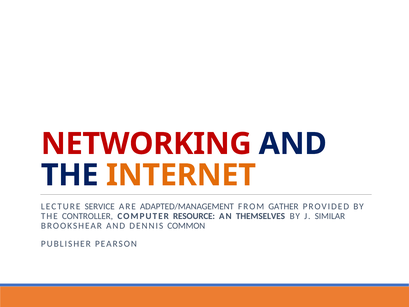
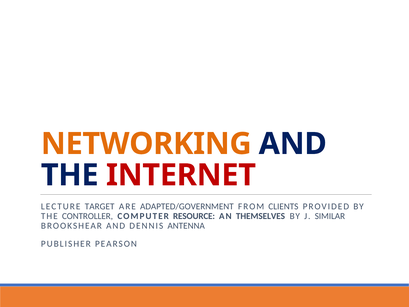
NETWORKING colour: red -> orange (146, 144)
INTERNET colour: orange -> red (181, 175)
SERVICE: SERVICE -> TARGET (100, 206)
ADAPTED/MANAGEMENT: ADAPTED/MANAGEMENT -> ADAPTED/GOVERNMENT (187, 206)
GATHER: GATHER -> CLIENTS (283, 206)
COMMON: COMMON -> ANTENNA (186, 226)
